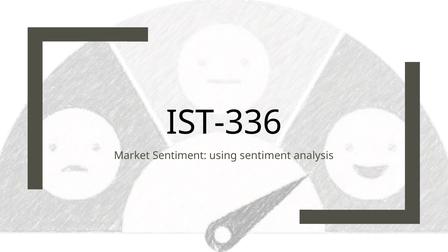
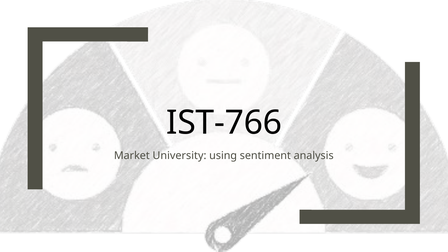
IST-336: IST-336 -> IST-766 (224, 123)
Market Sentiment: Sentiment -> University (179, 156)
